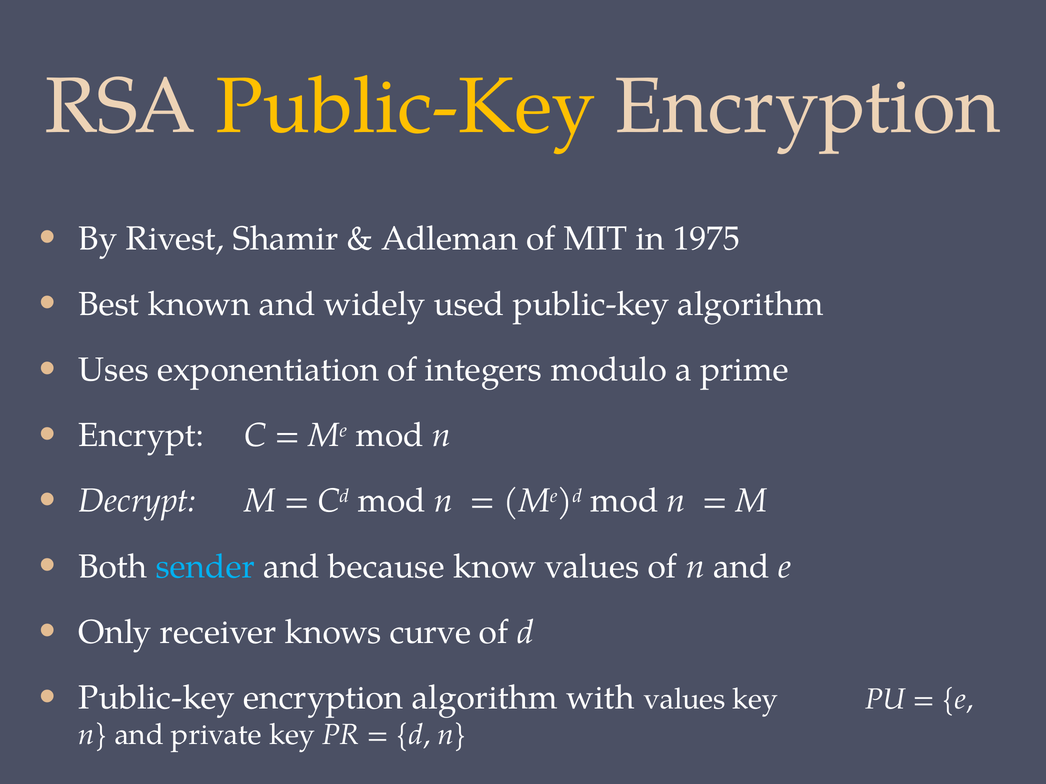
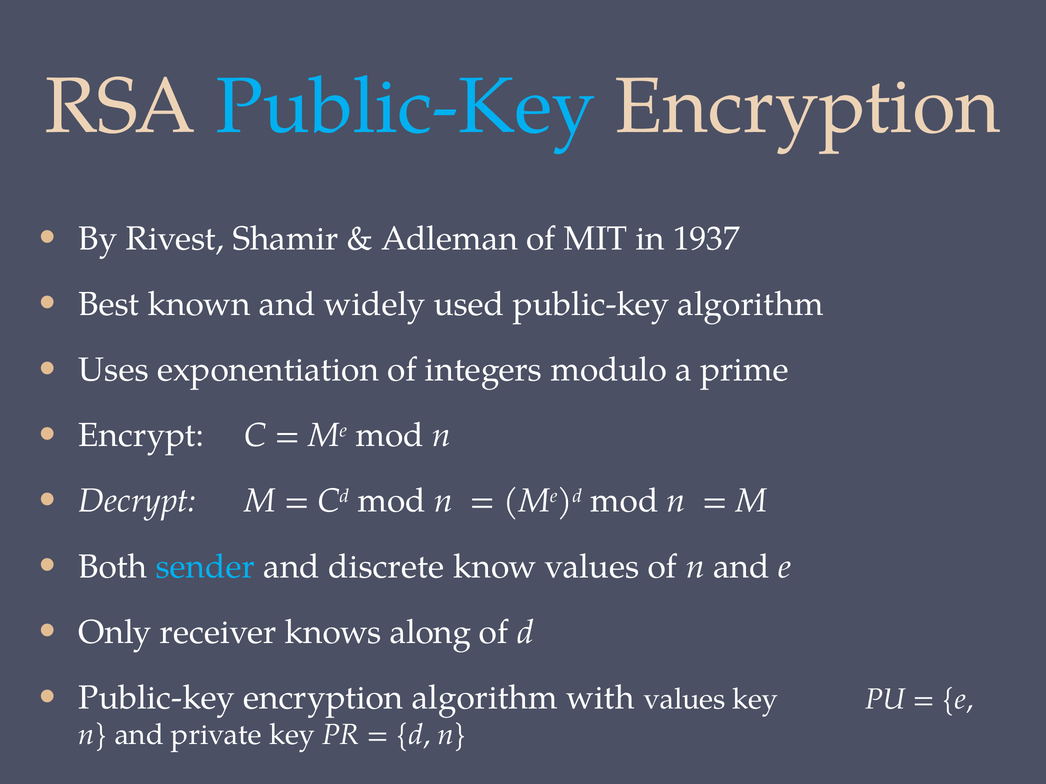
Public-Key colour: yellow -> light blue (406, 107)
1975: 1975 -> 1937 (706, 239)
because: because -> discrete (386, 567)
curve: curve -> along (430, 633)
